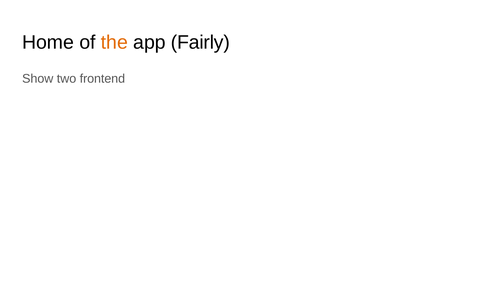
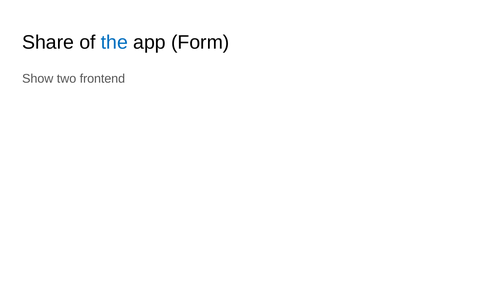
Home: Home -> Share (48, 42)
the colour: orange -> blue (114, 42)
Fairly: Fairly -> Form (200, 42)
